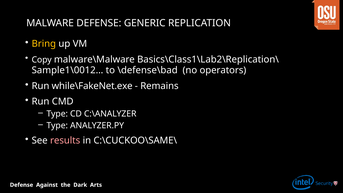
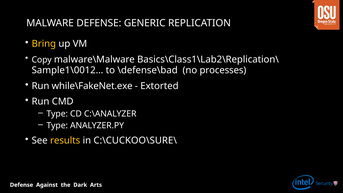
operators: operators -> processes (223, 70)
Remains: Remains -> Extorted (159, 86)
results colour: pink -> yellow (65, 141)
C:\CUCKOO\SAME\: C:\CUCKOO\SAME\ -> C:\CUCKOO\SURE\ (135, 141)
